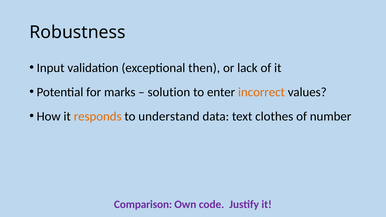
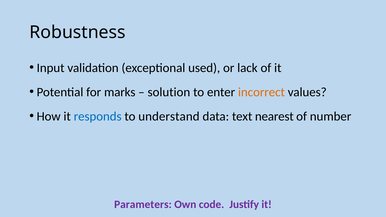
then: then -> used (204, 68)
responds colour: orange -> blue (98, 116)
clothes: clothes -> nearest (274, 116)
Comparison: Comparison -> Parameters (143, 205)
